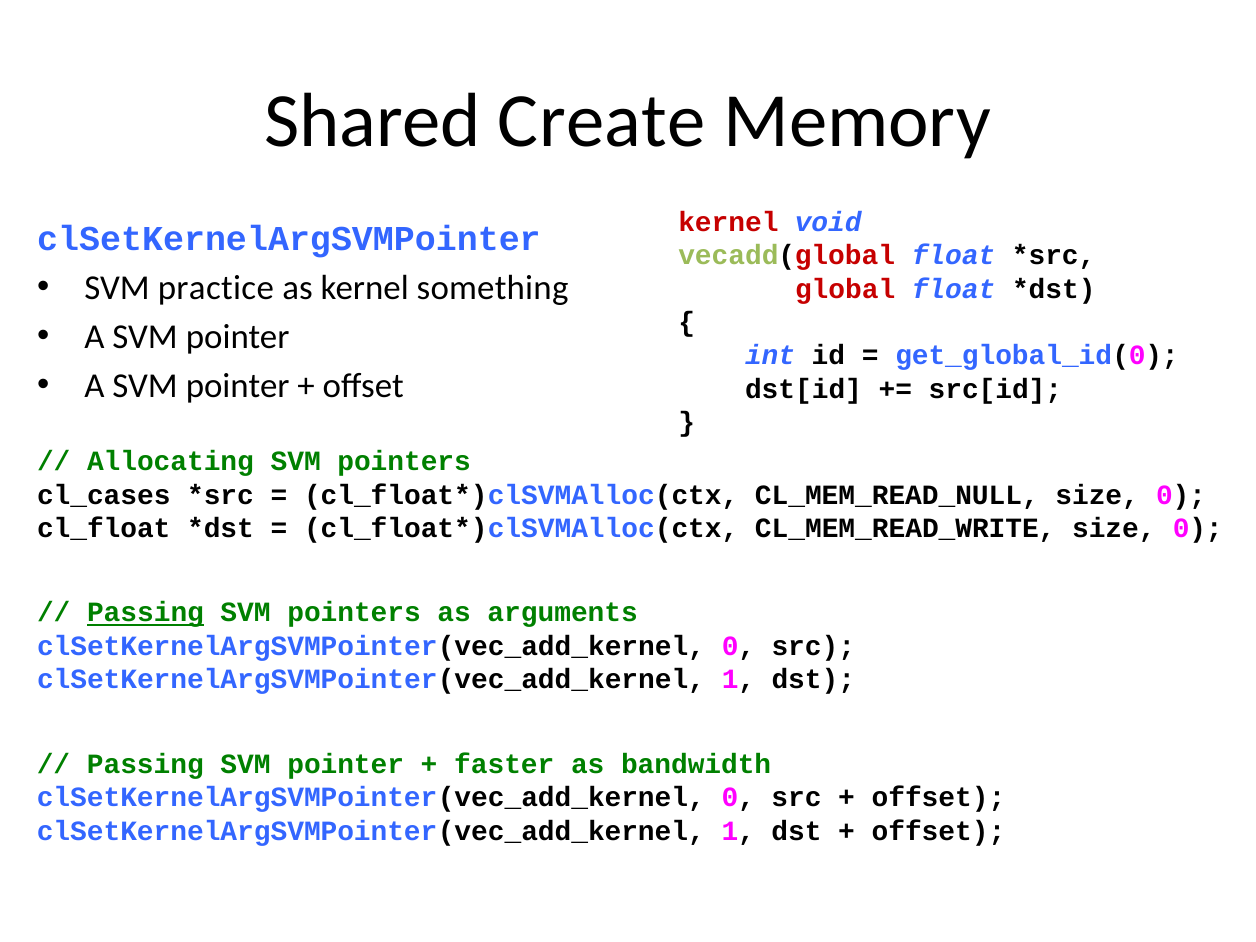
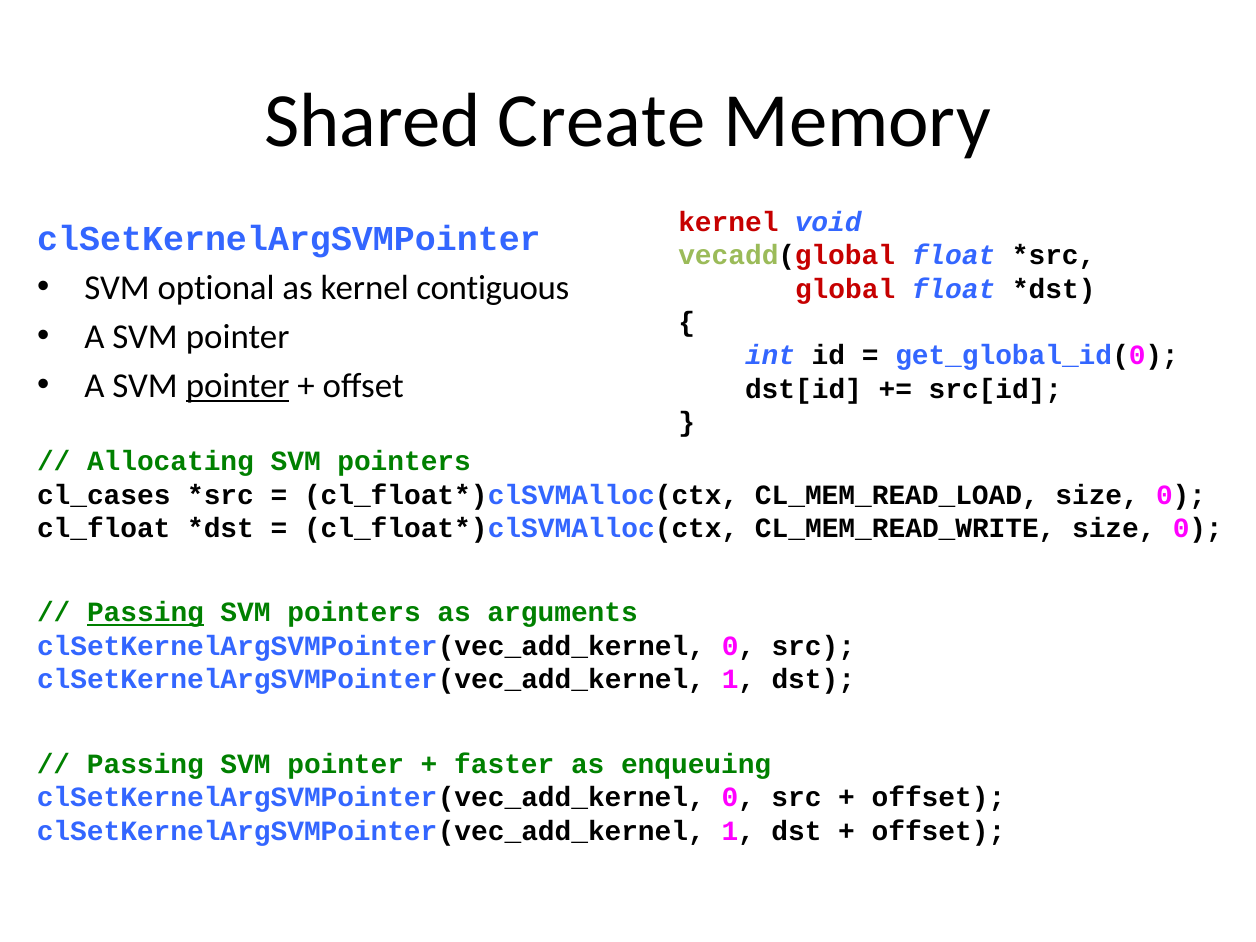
practice: practice -> optional (216, 288)
something: something -> contiguous (493, 288)
pointer underline: none -> present (238, 386)
CL_MEM_READ_NULL: CL_MEM_READ_NULL -> CL_MEM_READ_LOAD (897, 495)
bandwidth: bandwidth -> enqueuing (696, 764)
